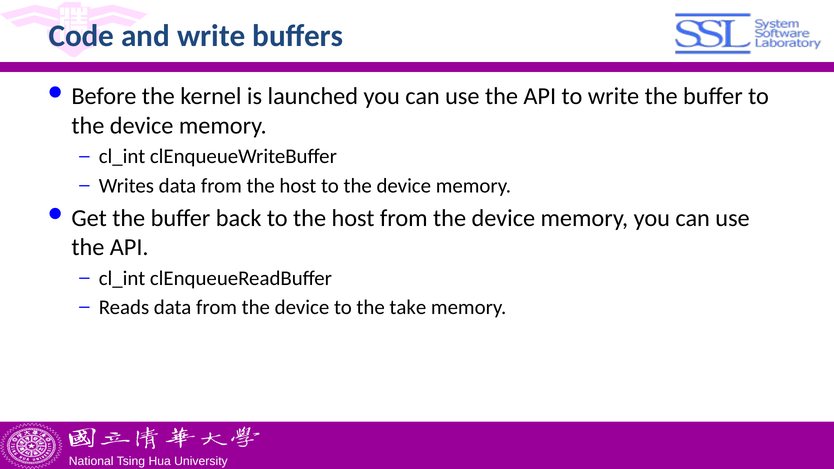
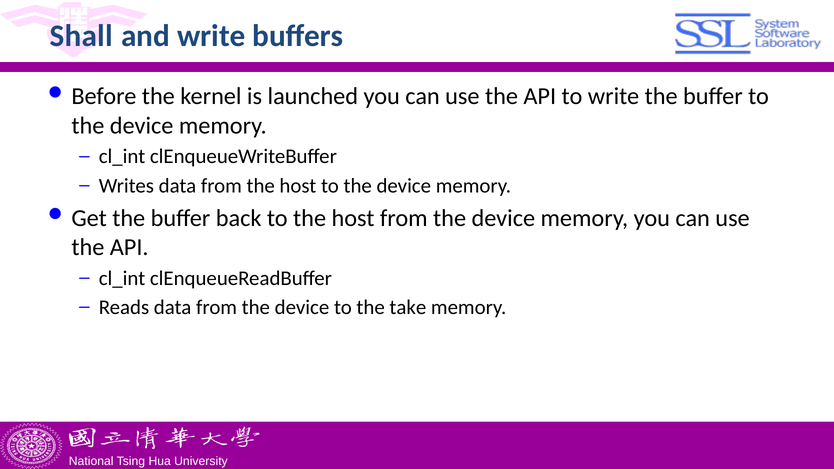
Code: Code -> Shall (81, 36)
